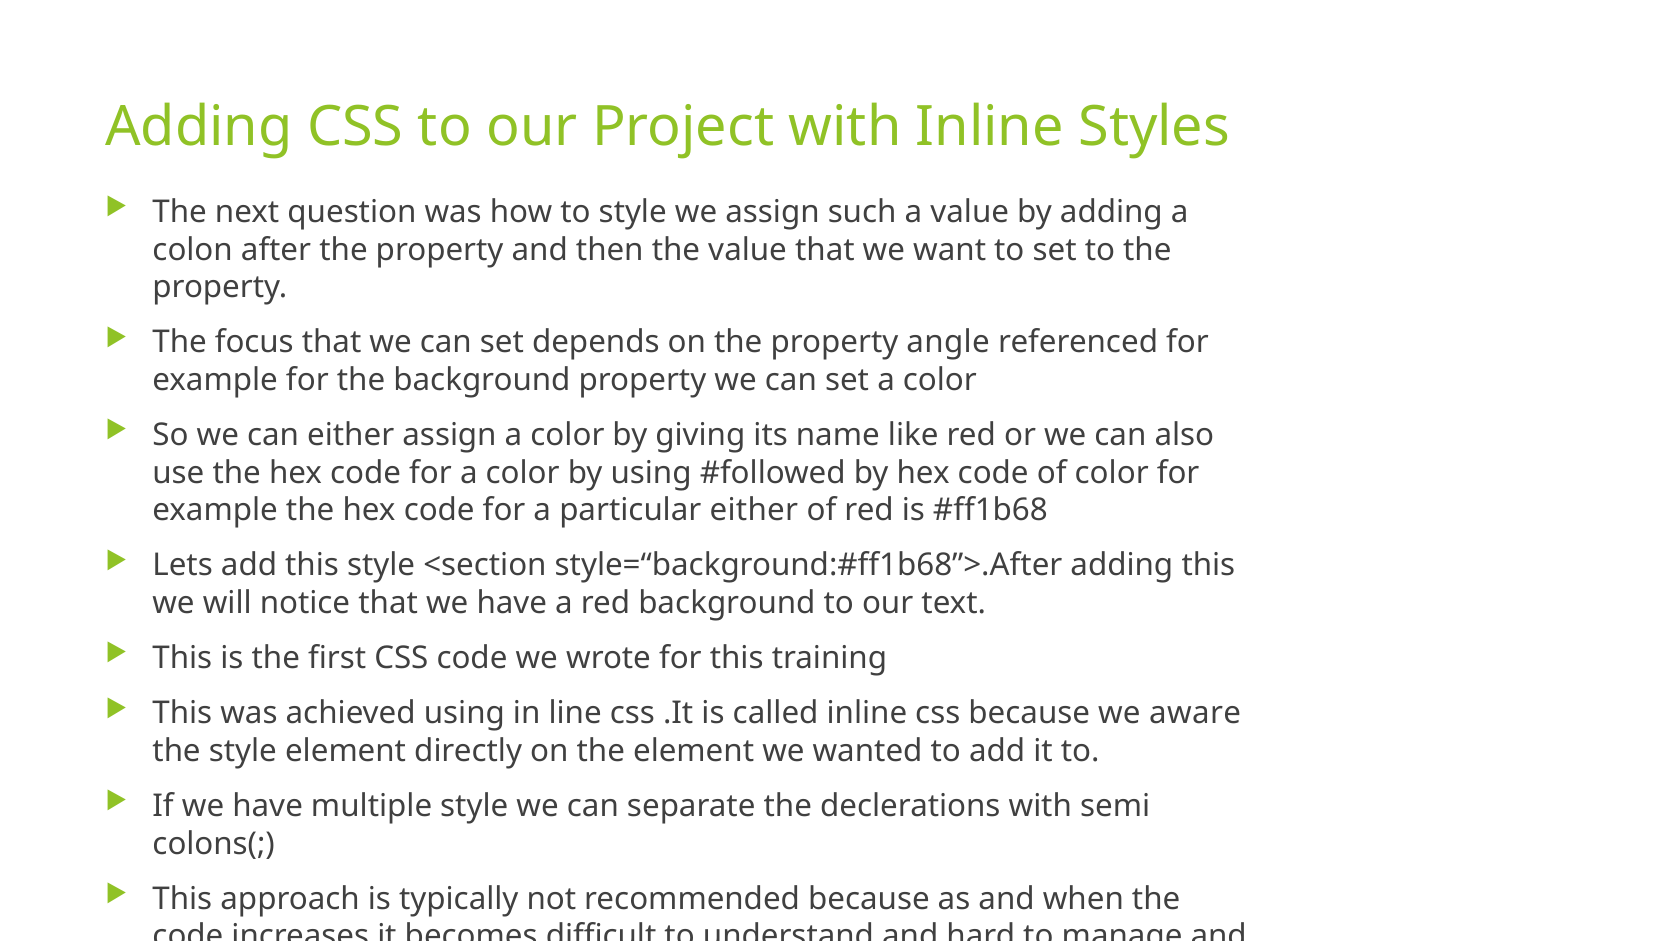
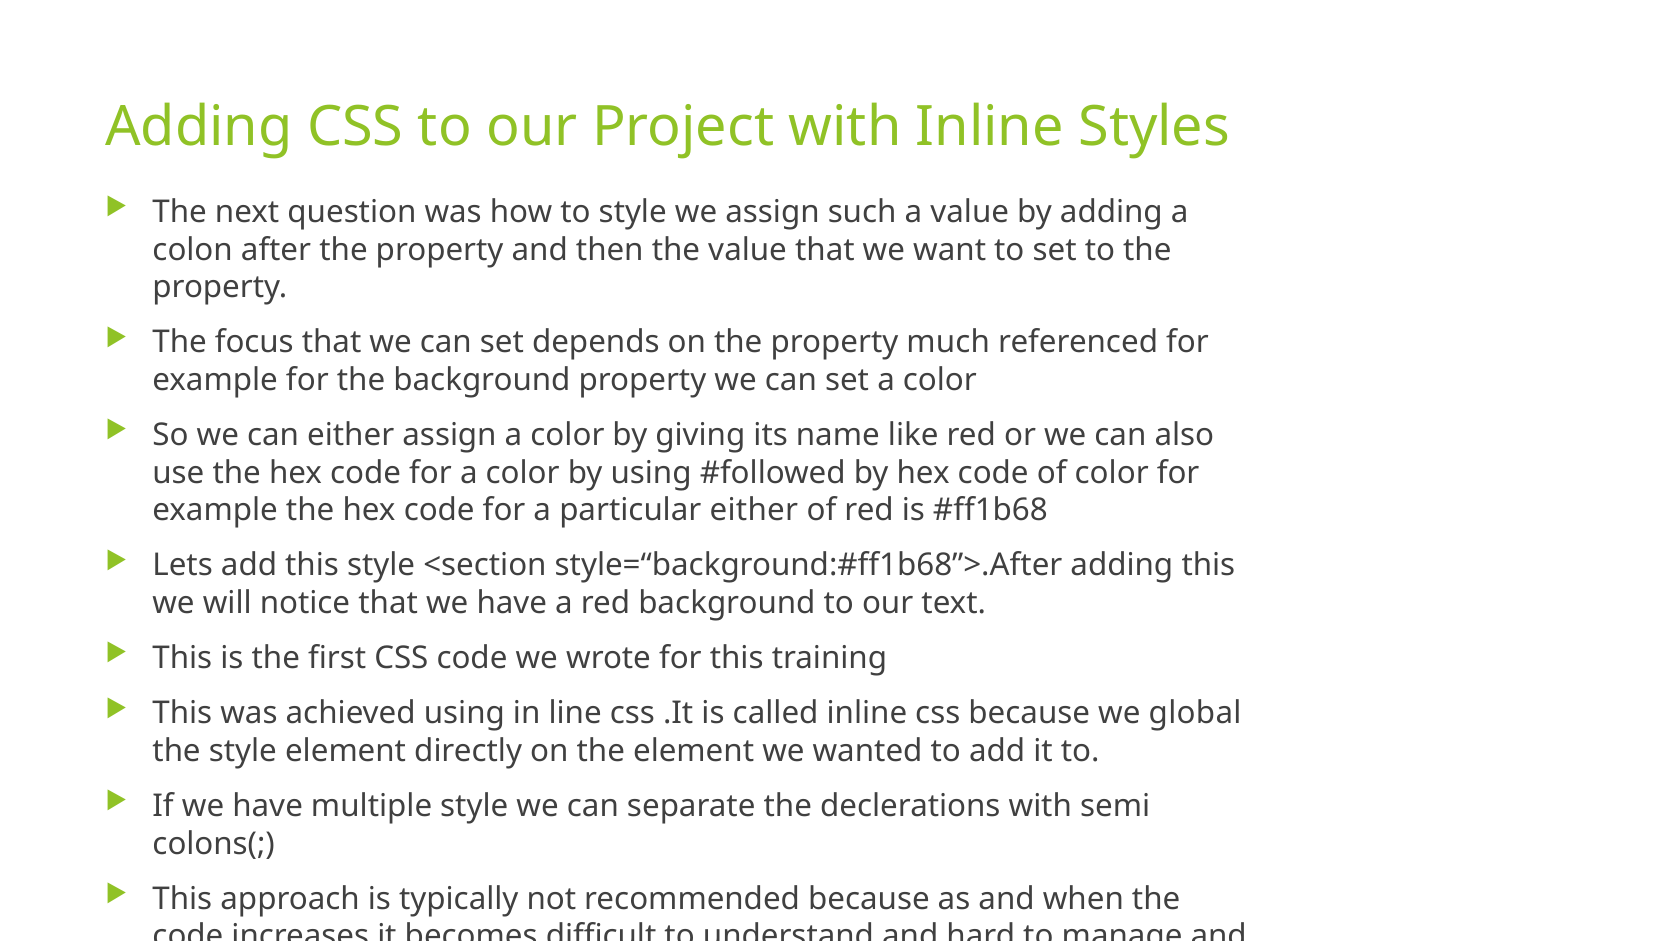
angle: angle -> much (948, 342)
aware: aware -> global (1195, 713)
